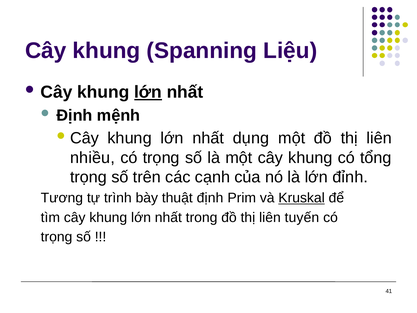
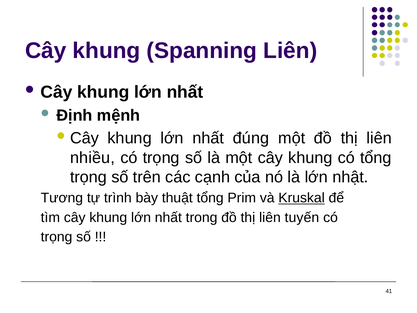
Spanning Liệu: Liệu -> Liên (290, 51)
lớn underline: present -> none (148, 92)
dụng: dụng -> đúng (251, 138)
đỉnh: đỉnh -> nhật (350, 177)
thuật định: định -> tổng (210, 198)
